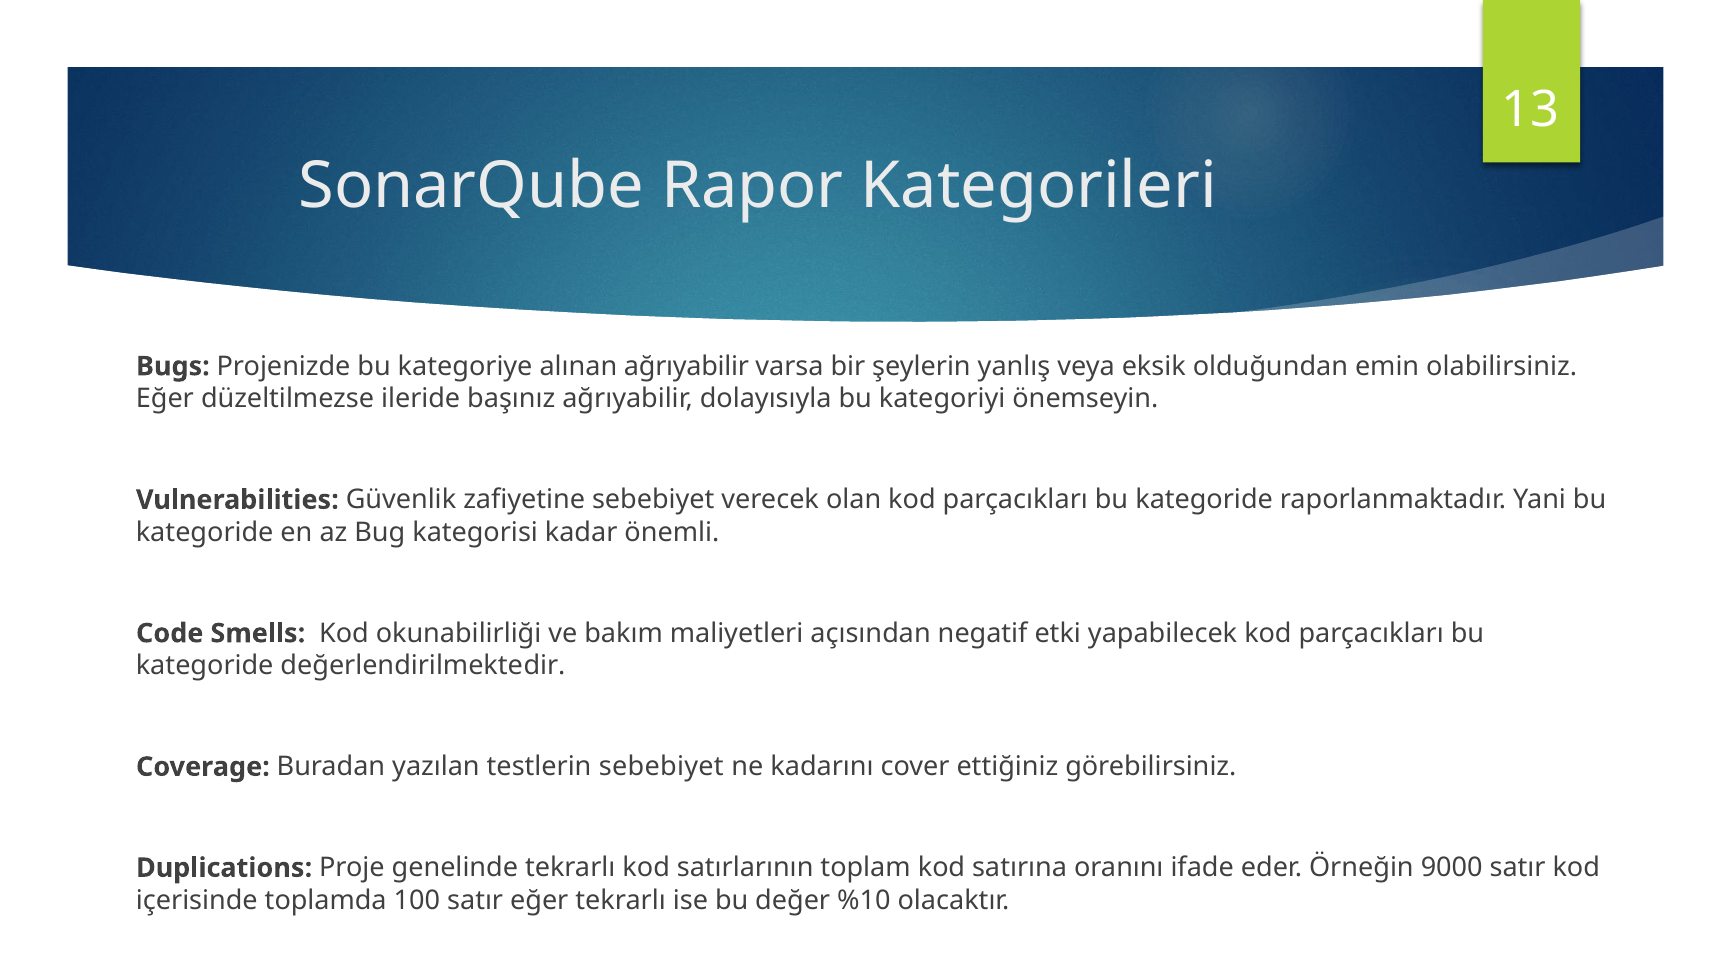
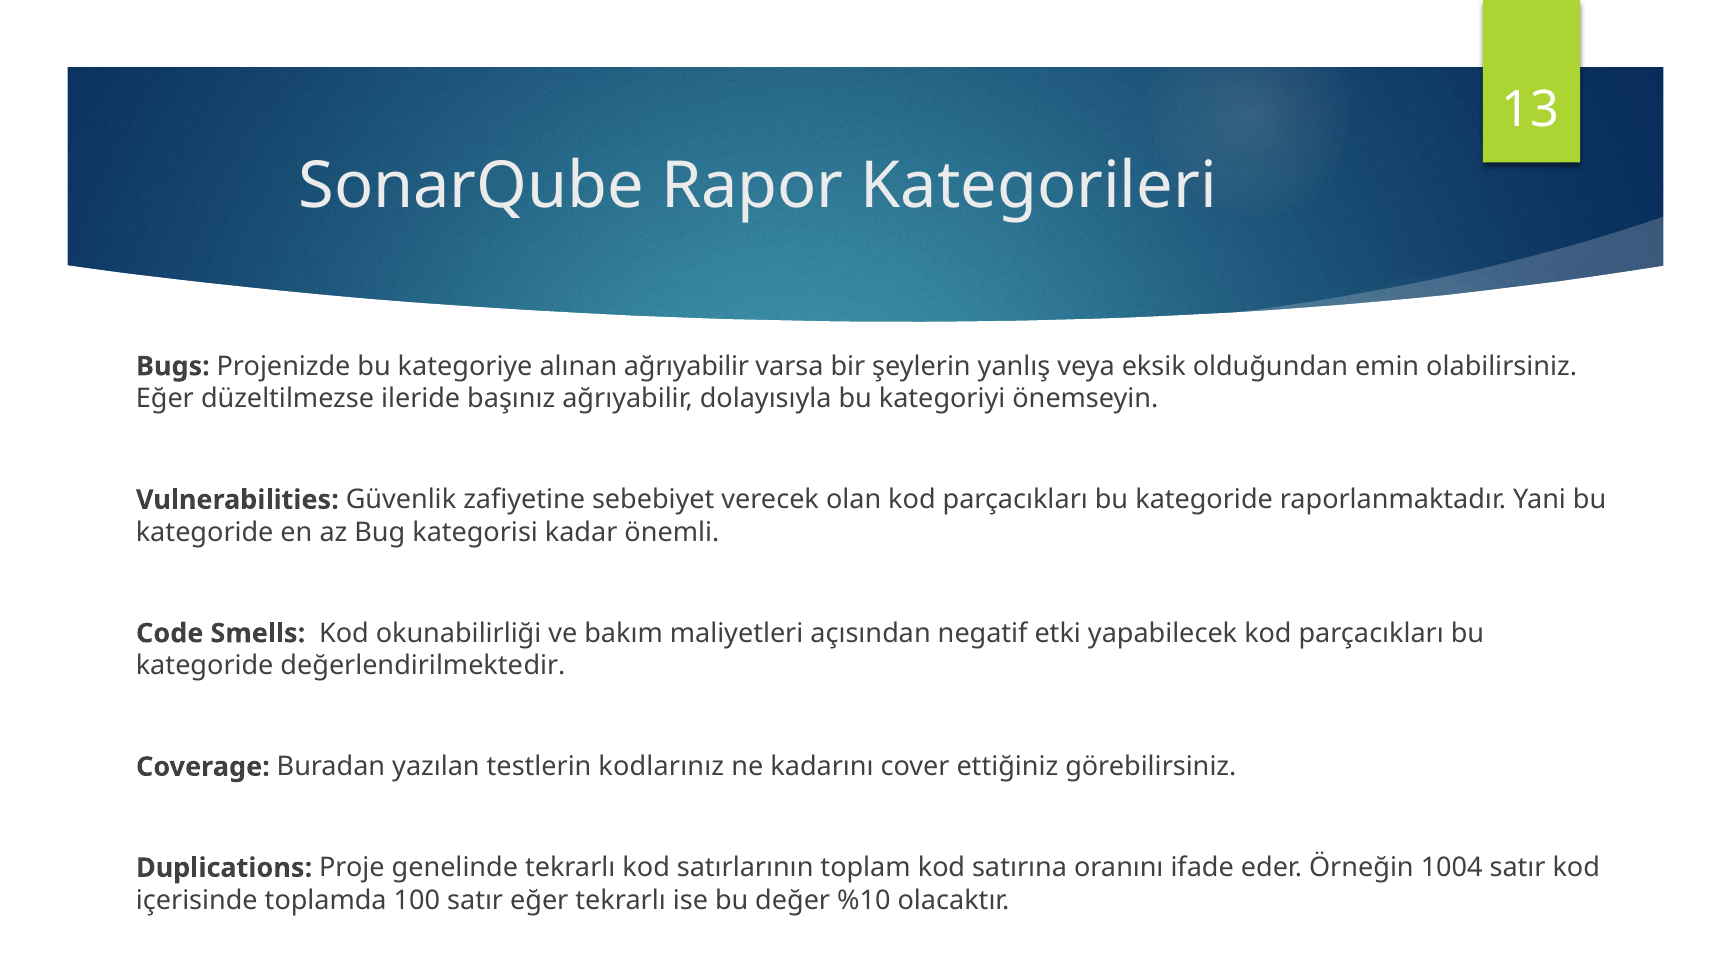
testlerin sebebiyet: sebebiyet -> kodlarınız (661, 767)
9000: 9000 -> 1004 (1452, 868)
